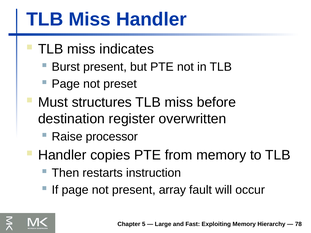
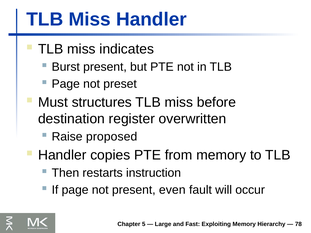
processor: processor -> proposed (112, 137)
array: array -> even (172, 190)
